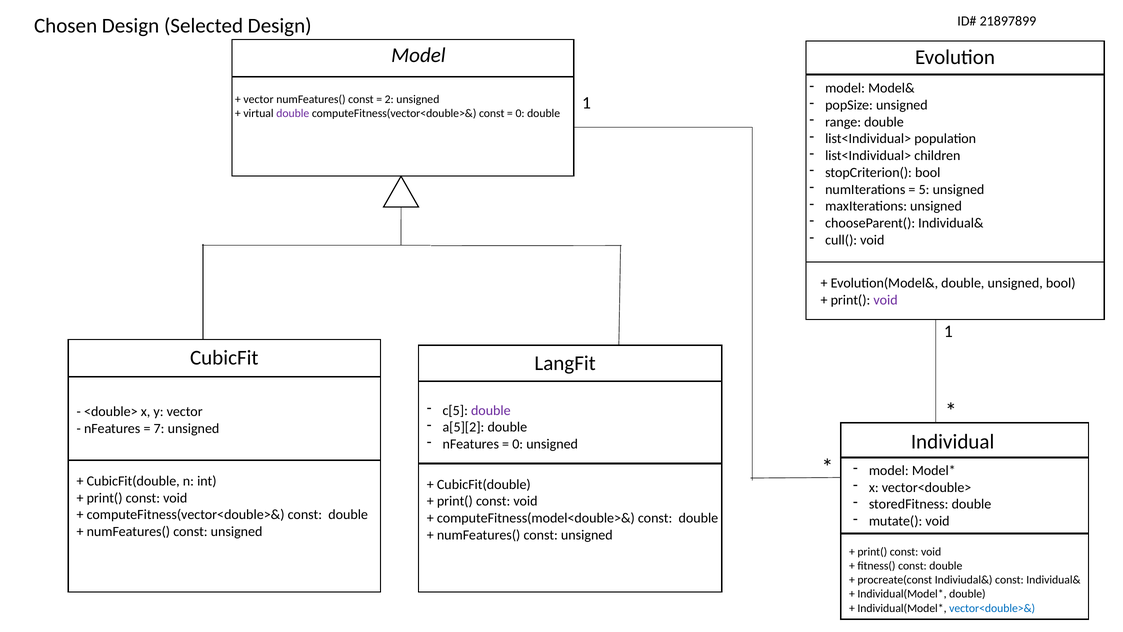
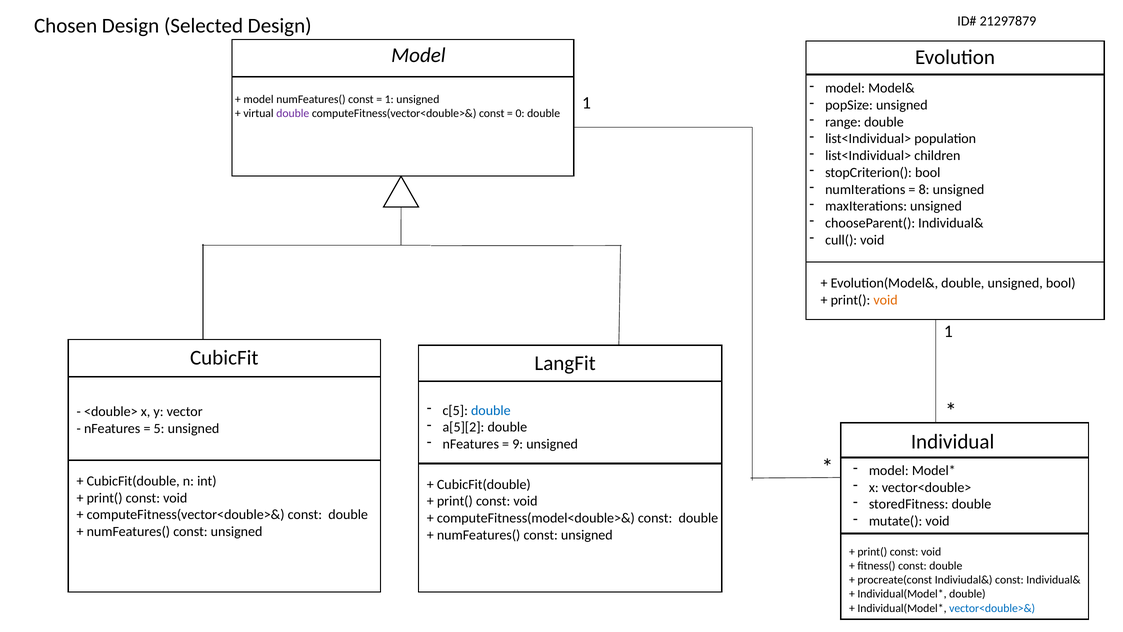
21897899: 21897899 -> 21297879 (1008, 21)
vector: vector -> model (259, 99)
2: 2 -> 1 (389, 99)
5: 5 -> 8 (924, 189)
void colour: purple -> orange (886, 300)
double colour: purple -> blue (491, 410)
7: 7 -> 5 (159, 428)
0: 0 -> 9 (518, 444)
